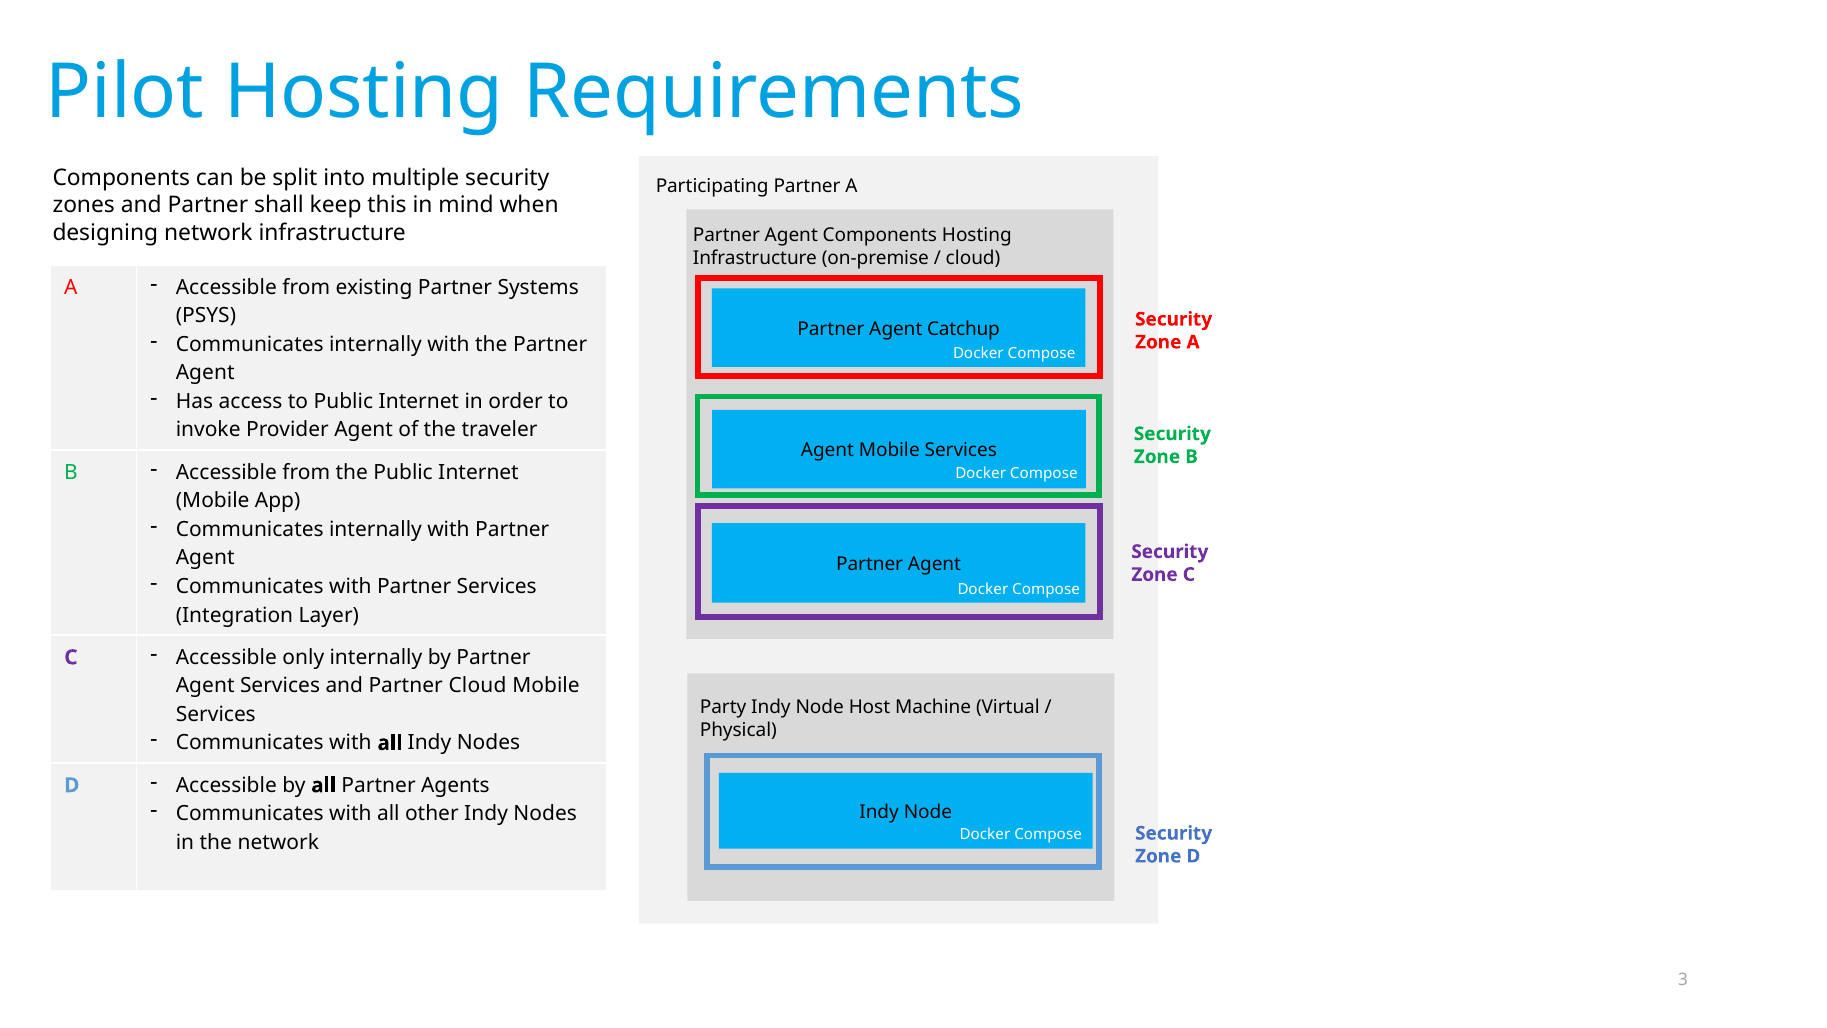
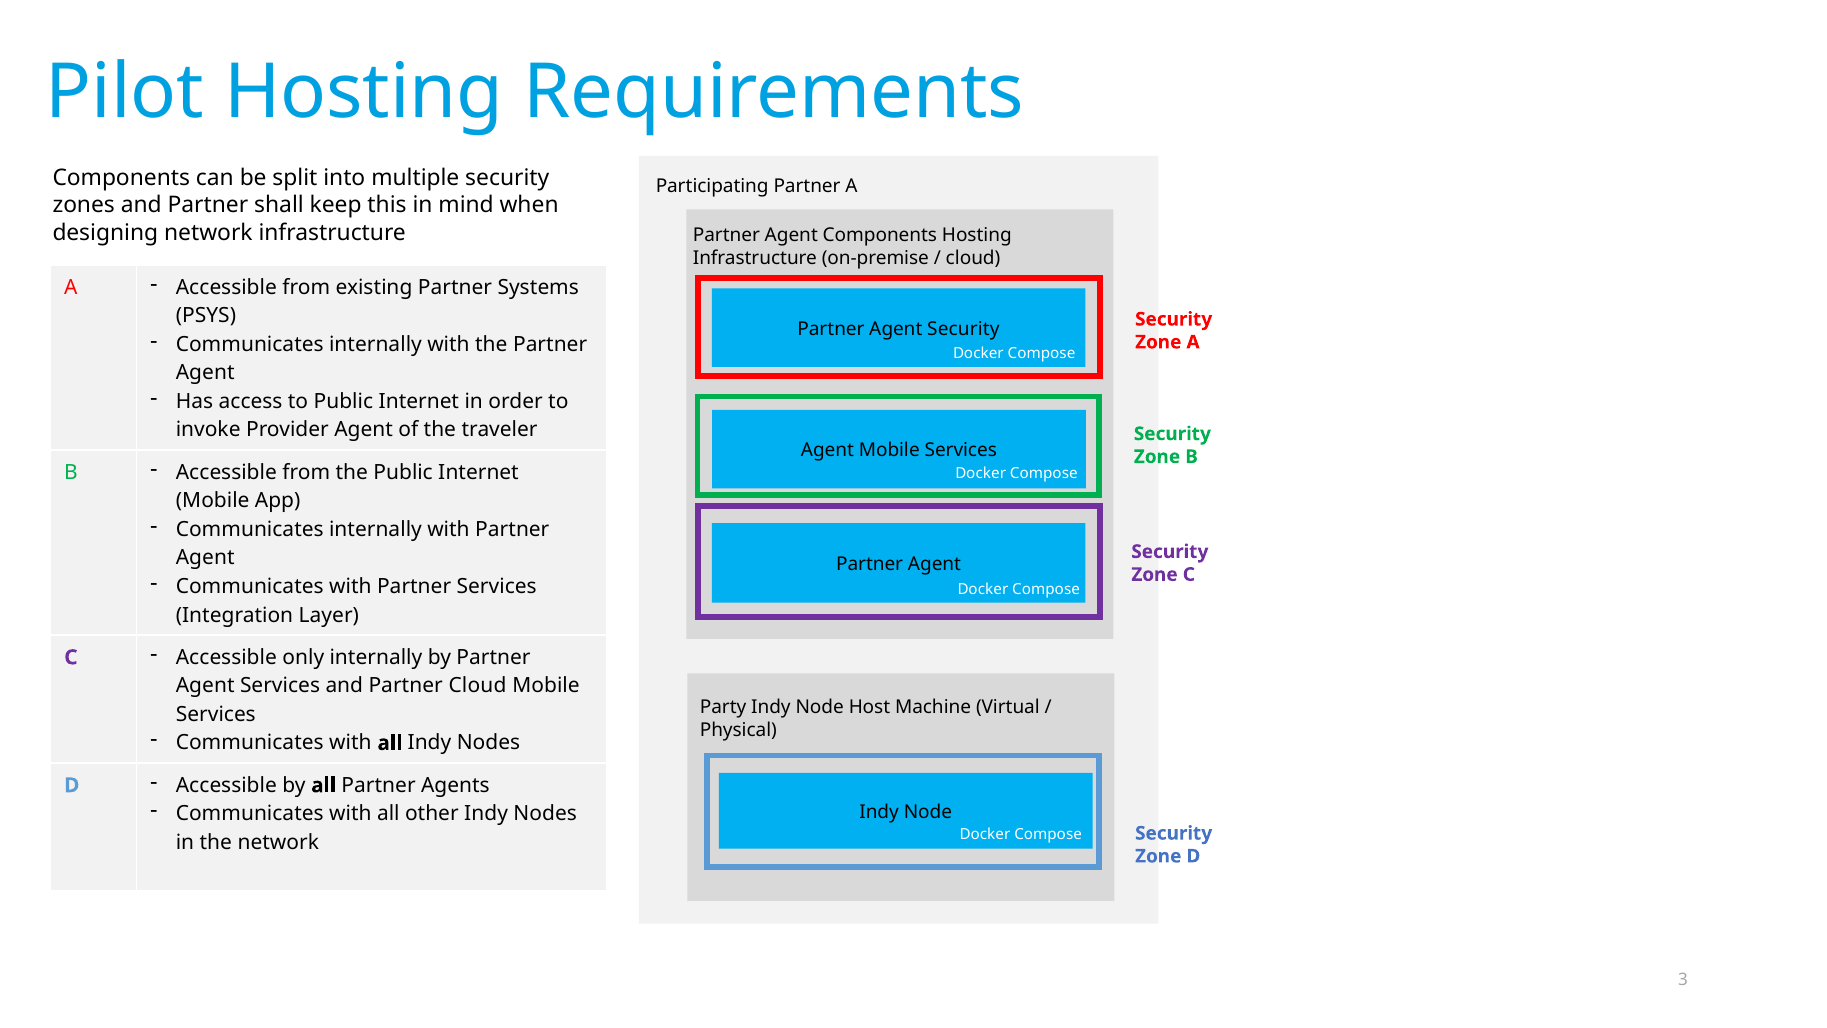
Agent Catchup: Catchup -> Security (963, 329)
